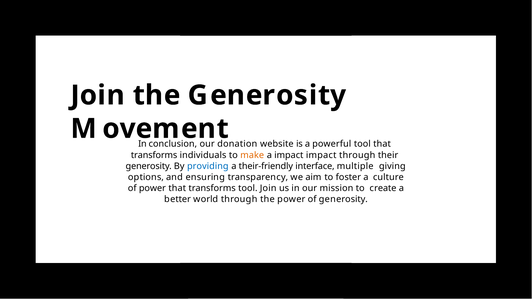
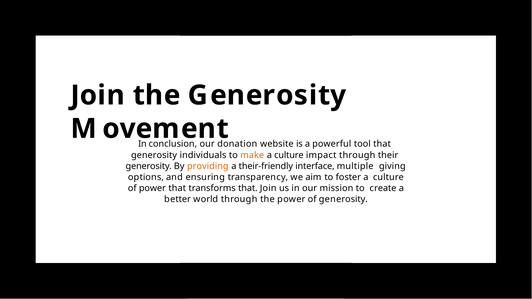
transforms: transforms -> generosity (154, 155)
impact: impact -> culture (289, 155)
providing colour: blue -> orange (208, 166)
transforms tool: tool -> that (248, 188)
